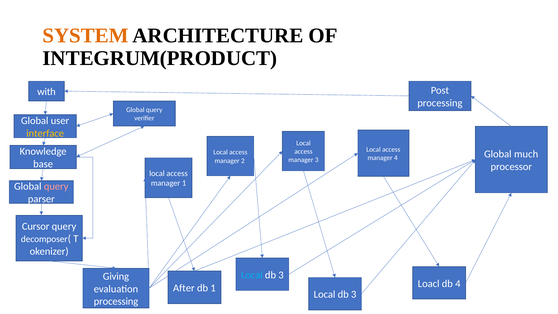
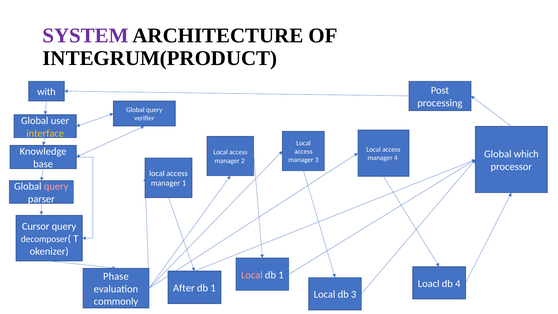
SYSTEM colour: orange -> purple (86, 36)
much: much -> which (526, 154)
Local colour: light blue -> pink (252, 275)
3: 3 -> 1 (281, 275)
Giving: Giving -> Phase (116, 276)
processing: processing -> commonly (116, 301)
